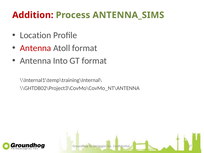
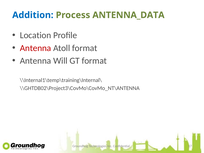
Addition colour: red -> blue (33, 15)
ANTENNA_SIMS: ANTENNA_SIMS -> ANTENNA_DATA (128, 15)
Into: Into -> Will (60, 61)
